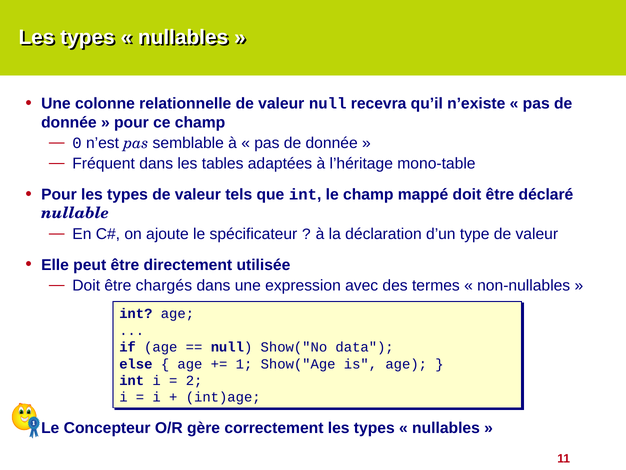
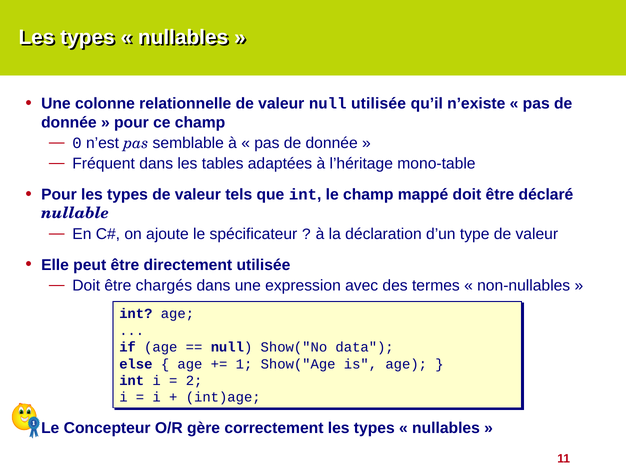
null recevra: recevra -> utilisée (379, 103)
